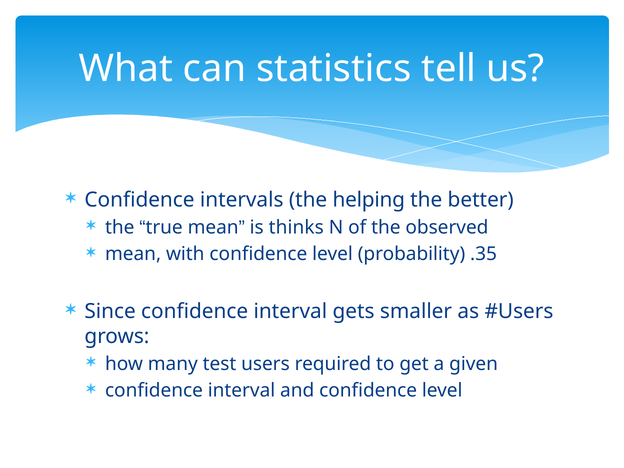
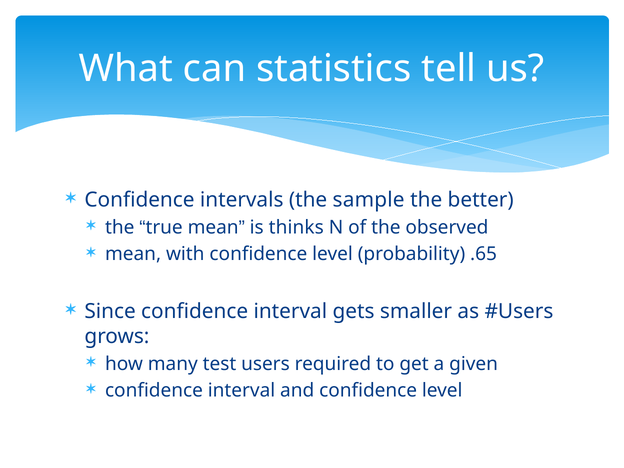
helping: helping -> sample (369, 200)
.35: .35 -> .65 (484, 254)
